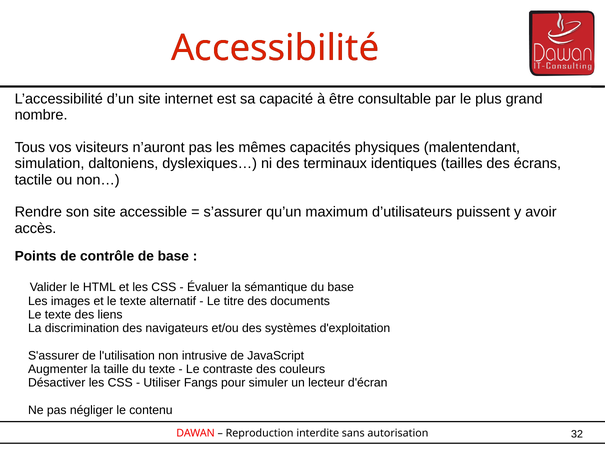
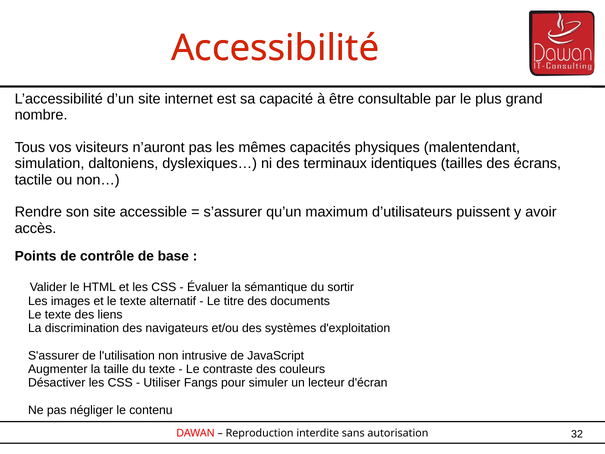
du base: base -> sortir (341, 287)
